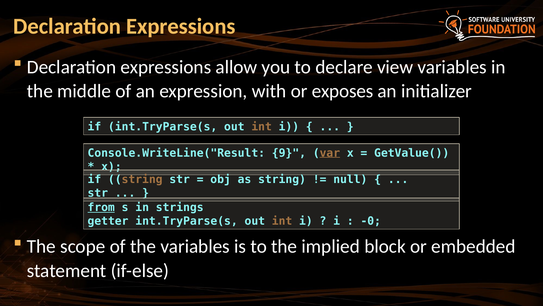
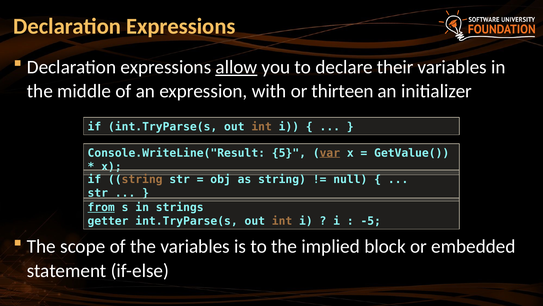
allow underline: none -> present (236, 67)
view: view -> their (395, 67)
exposes: exposes -> thirteen (343, 91)
9: 9 -> 5 (289, 153)
-0: -0 -> -5 (371, 221)
